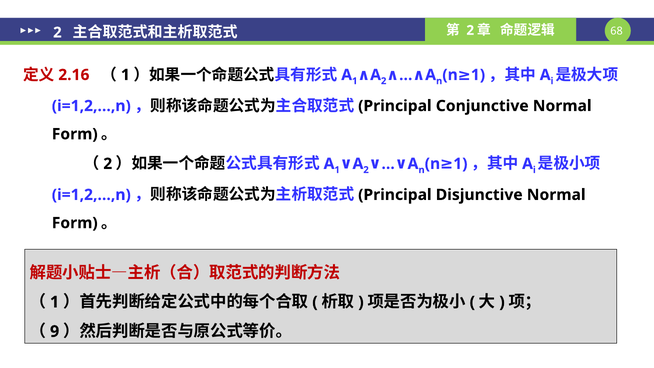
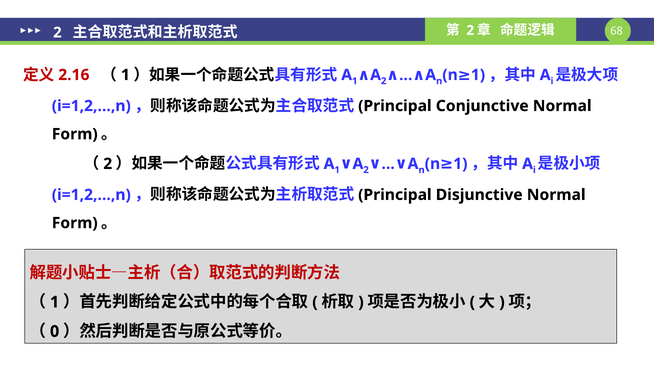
9: 9 -> 0 (55, 331)
